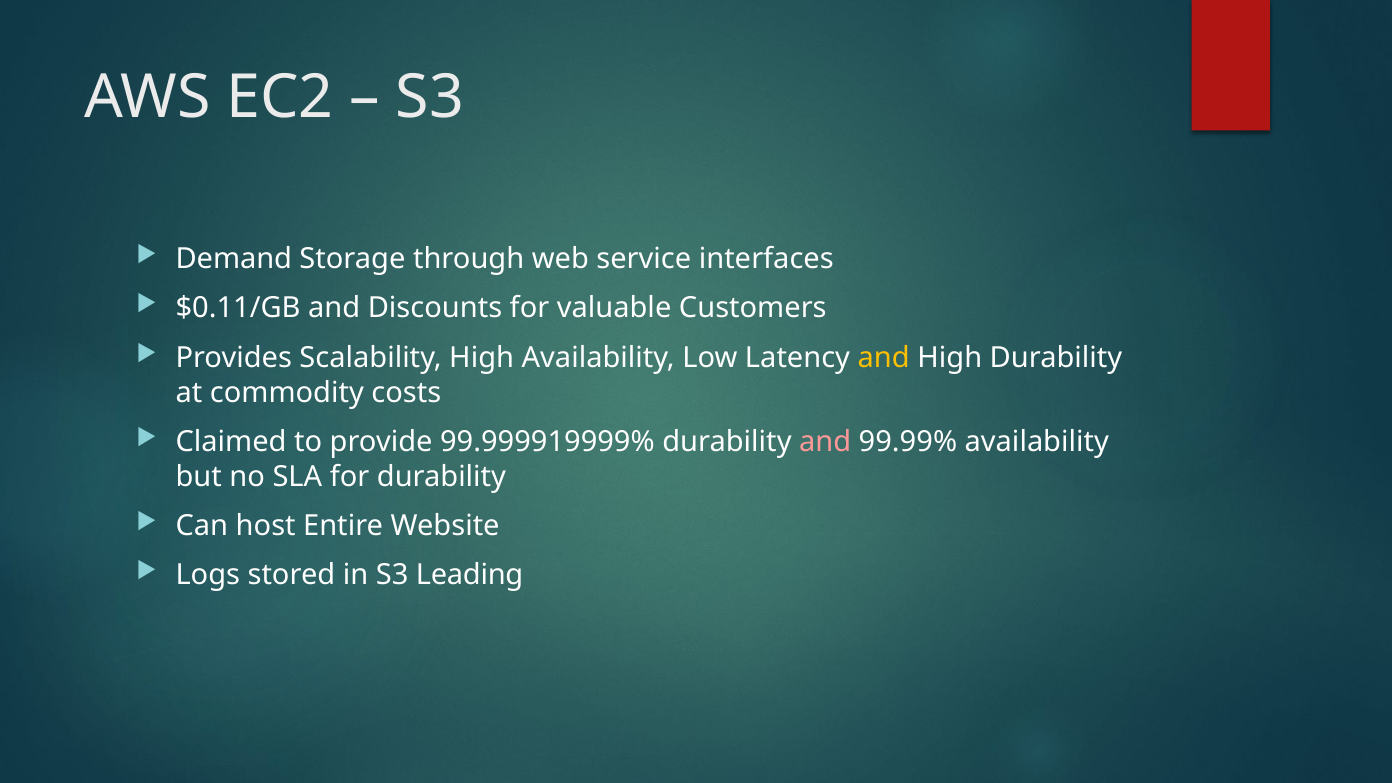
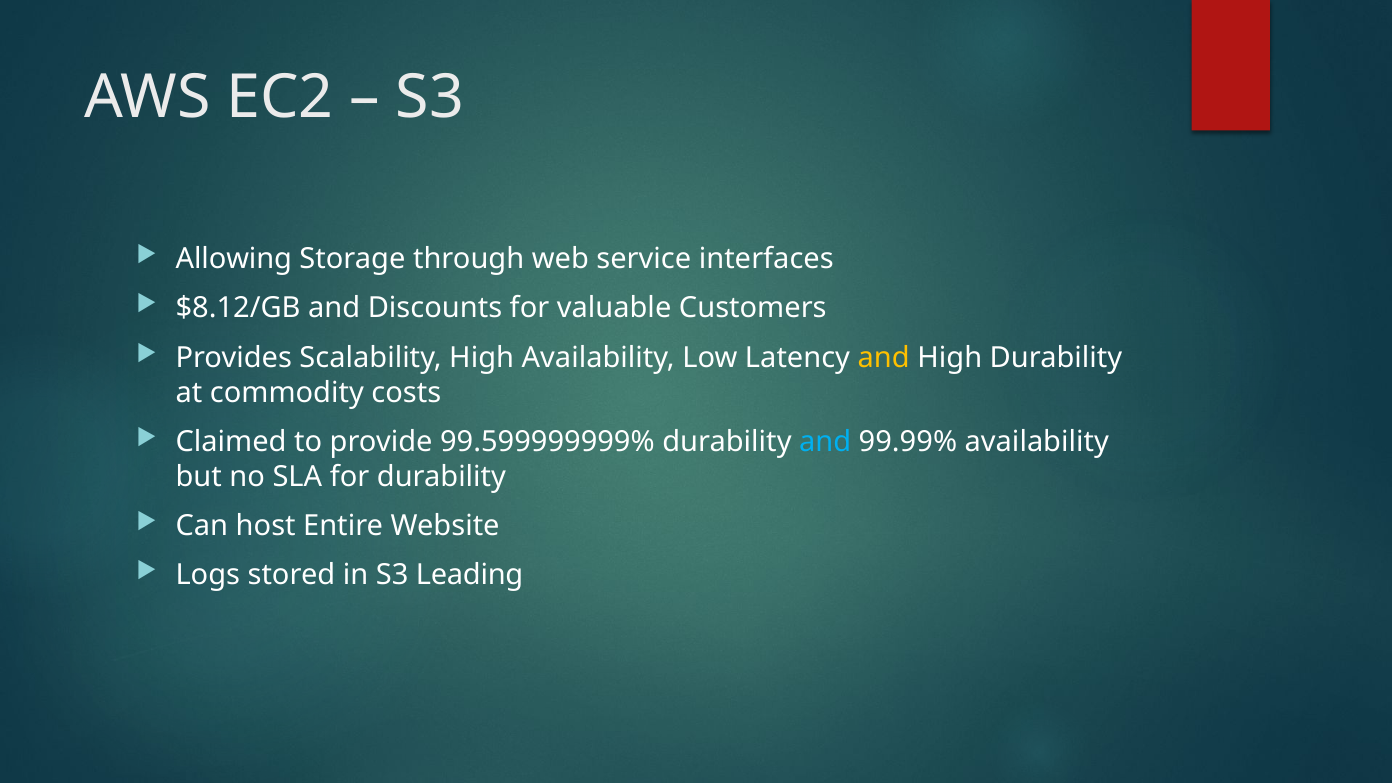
Demand: Demand -> Allowing (234, 259)
$0.11/GB: $0.11/GB -> $8.12/GB (238, 308)
99.999919999%: 99.999919999% -> 99.599999999% (547, 442)
and colour: pink -> light blue (825, 442)
